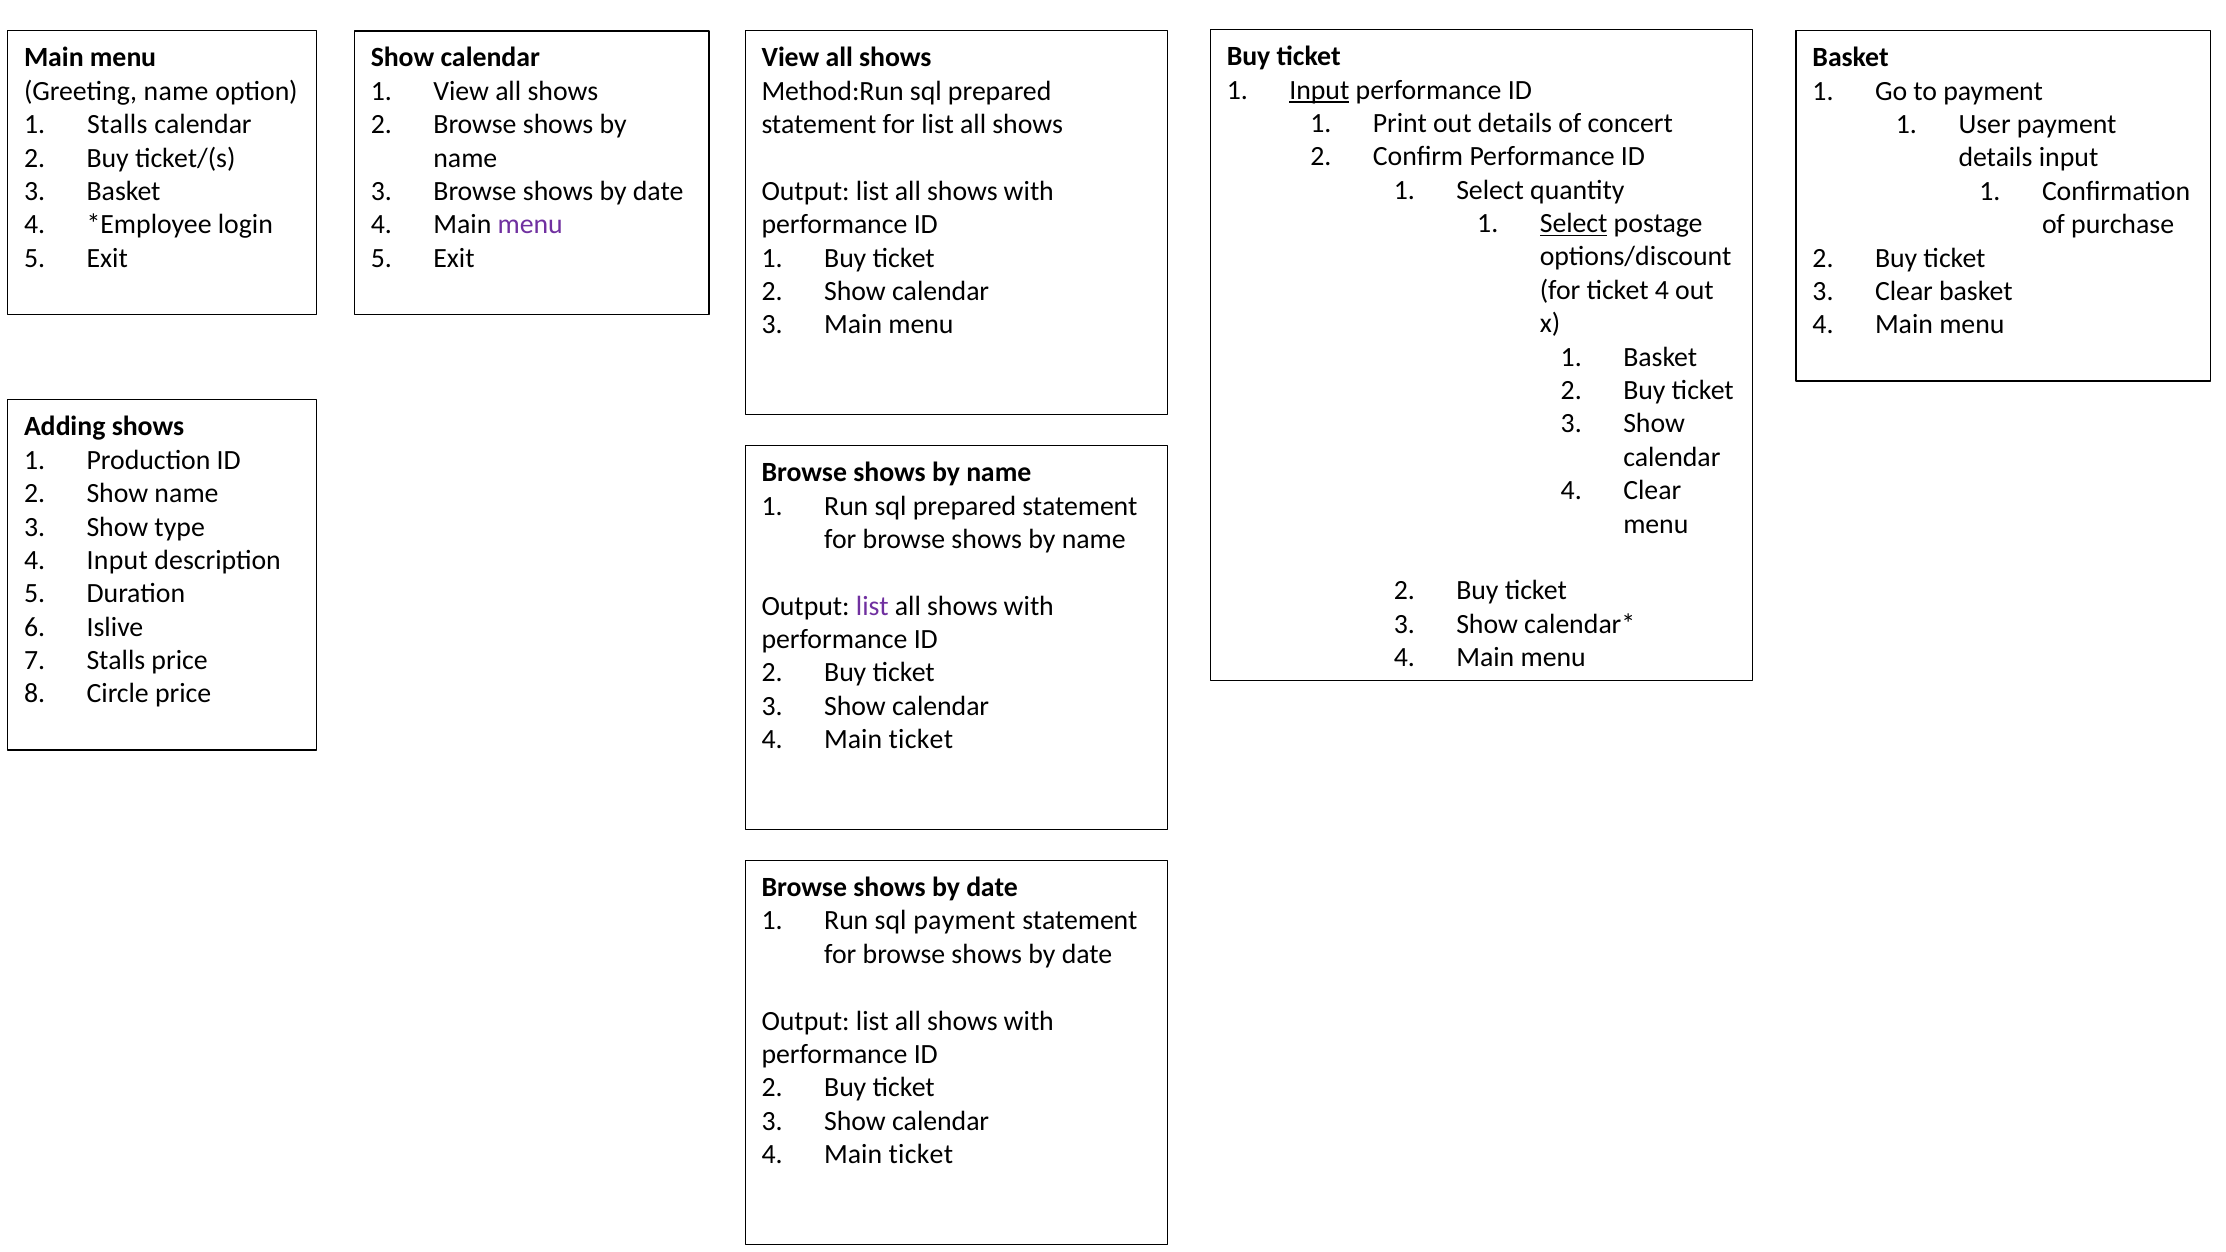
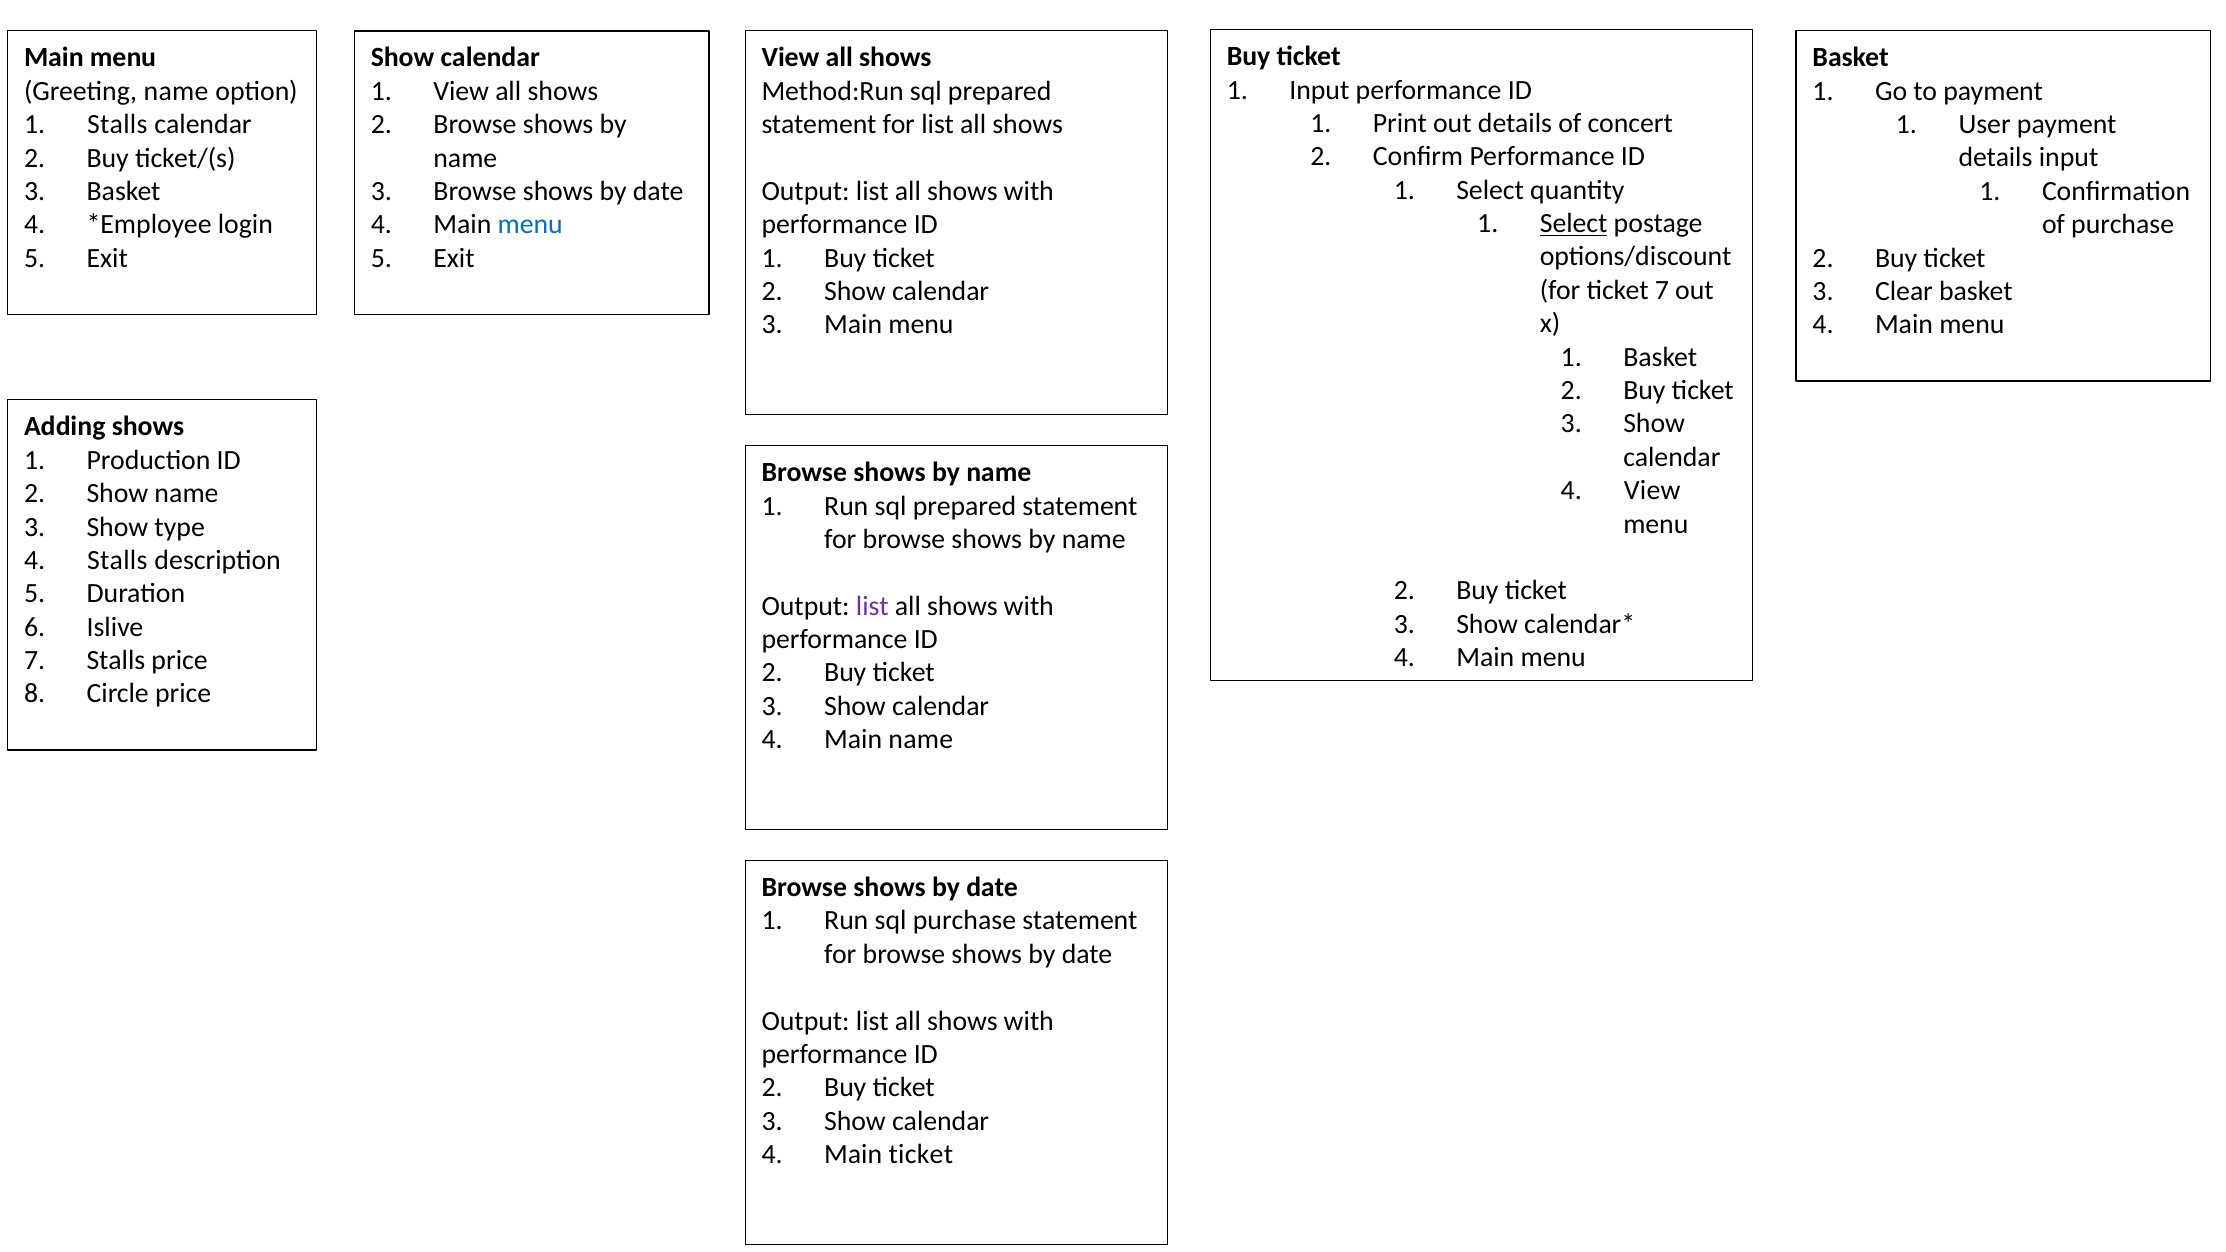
Input underline: present -> none (1319, 90)
menu colour: purple -> blue (530, 225)
ticket 4: 4 -> 7 (1662, 290)
Clear: Clear -> View (1652, 491)
Input: Input -> Stalls (117, 560)
ticket: ticket -> name (921, 740)
sql payment: payment -> purchase (964, 921)
